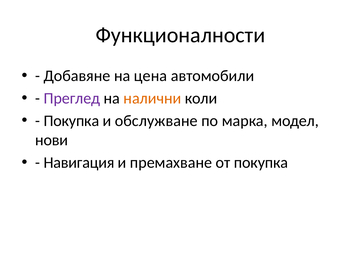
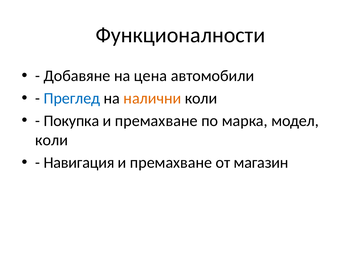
Преглед colour: purple -> blue (72, 98)
обслужване: обслужване -> премахване (156, 121)
нови: нови -> коли (52, 140)
от покупка: покупка -> магазин (261, 162)
